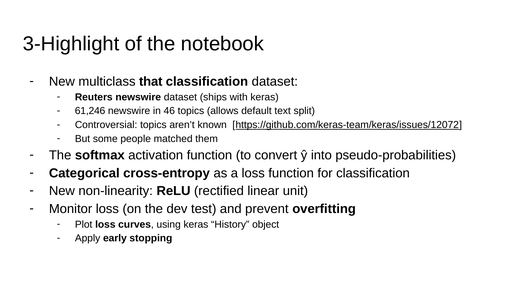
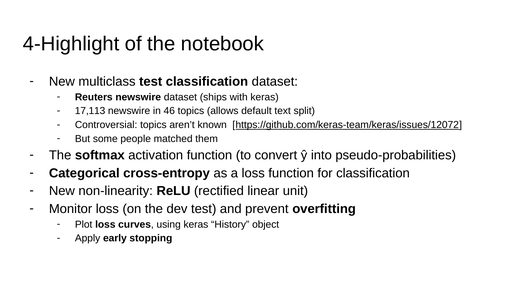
3-Highlight: 3-Highlight -> 4-Highlight (71, 44)
multiclass that: that -> test (151, 82)
61,246: 61,246 -> 17,113 (90, 111)
